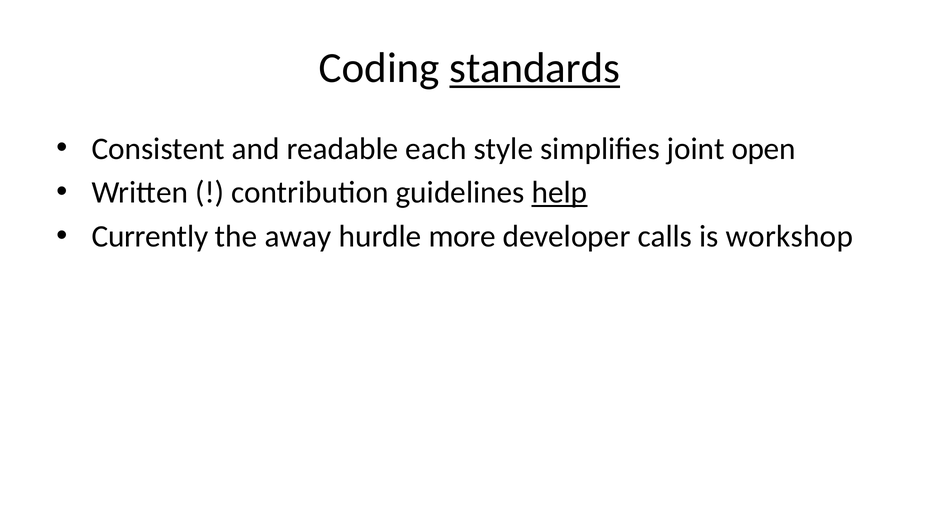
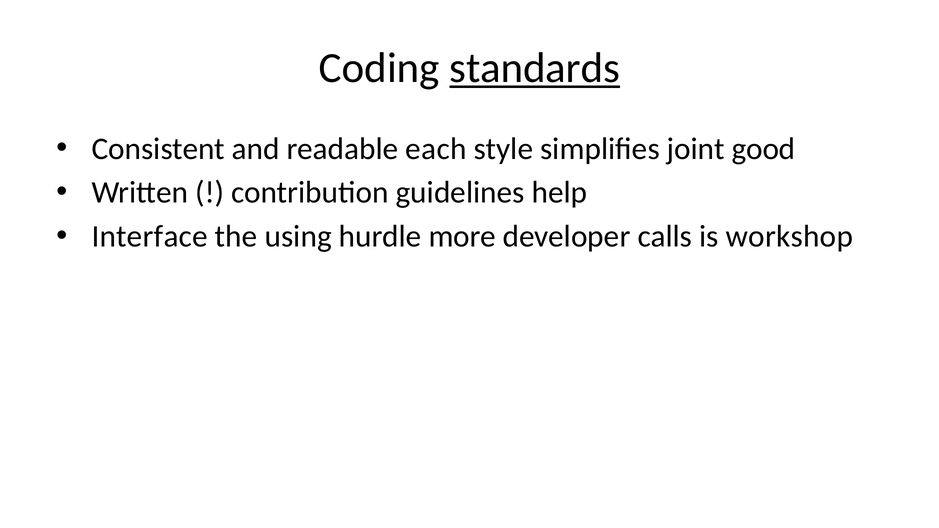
open: open -> good (763, 149)
help underline: present -> none (559, 193)
Currently: Currently -> Interface (150, 237)
away: away -> using (298, 237)
